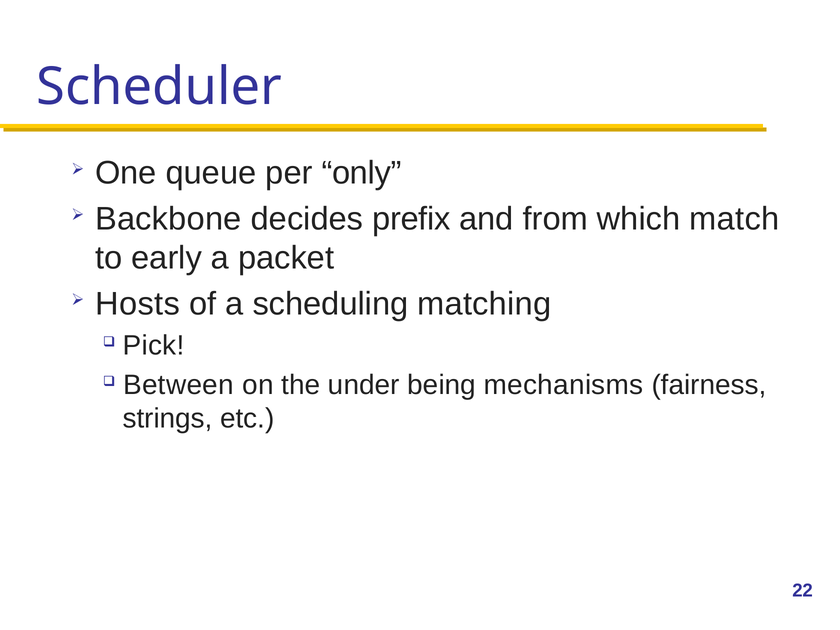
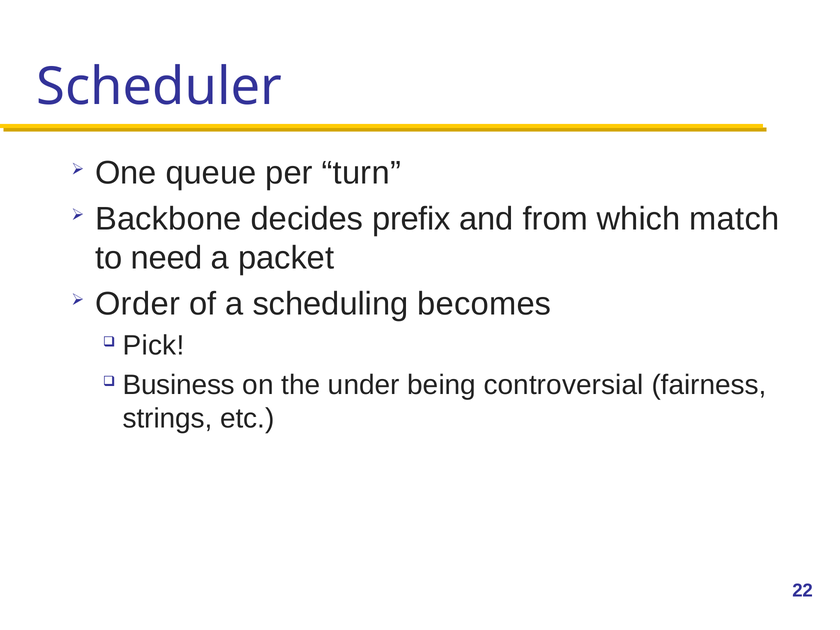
only: only -> turn (361, 173)
early: early -> need (167, 258)
Hosts: Hosts -> Order (138, 304)
matching: matching -> becomes (484, 304)
Between: Between -> Business (179, 385)
mechanisms: mechanisms -> controversial (564, 385)
